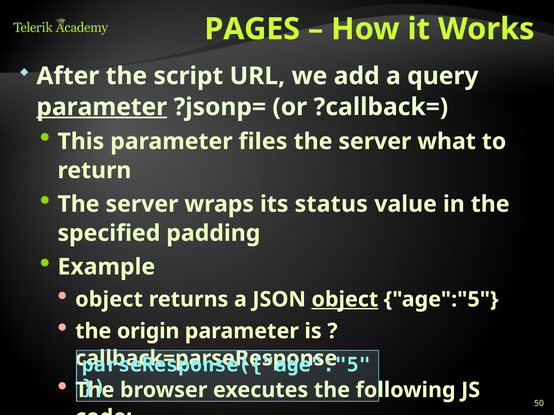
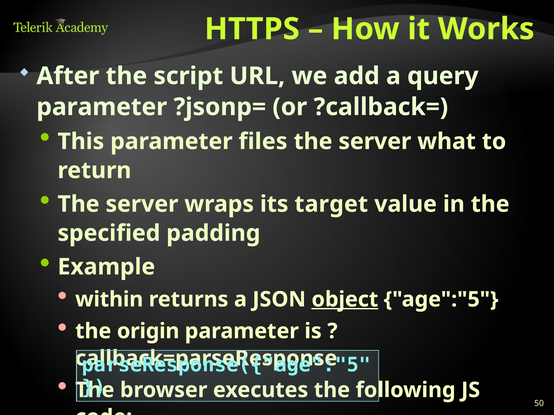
PAGES: PAGES -> HTTPS (252, 29)
parameter underline: present -> none (102, 107)
status: status -> target (331, 204)
object: object -> within (109, 300)
